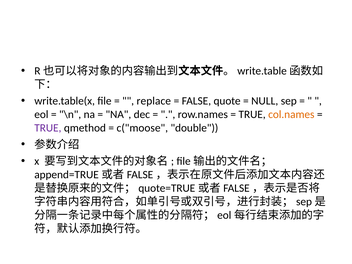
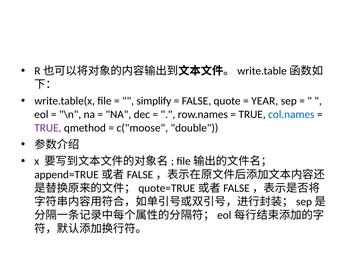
replace: replace -> simplify (154, 101)
NULL: NULL -> YEAR (265, 101)
col.names colour: orange -> blue (291, 114)
